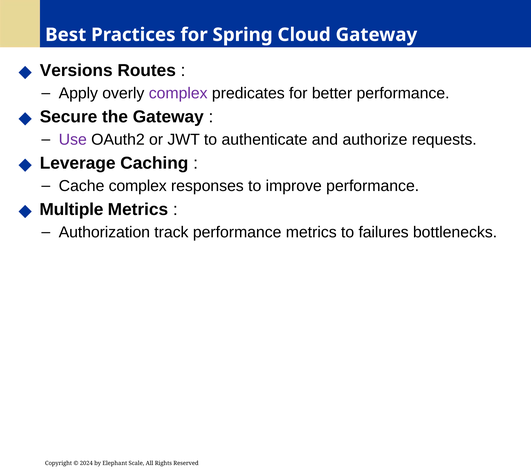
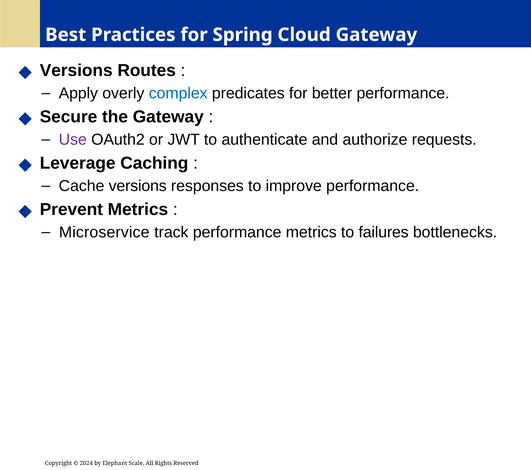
complex colour: purple -> blue (178, 93)
Cache complex: complex -> versions (138, 186)
Multiple: Multiple -> Prevent (71, 209)
Authorization: Authorization -> Microservice (104, 232)
